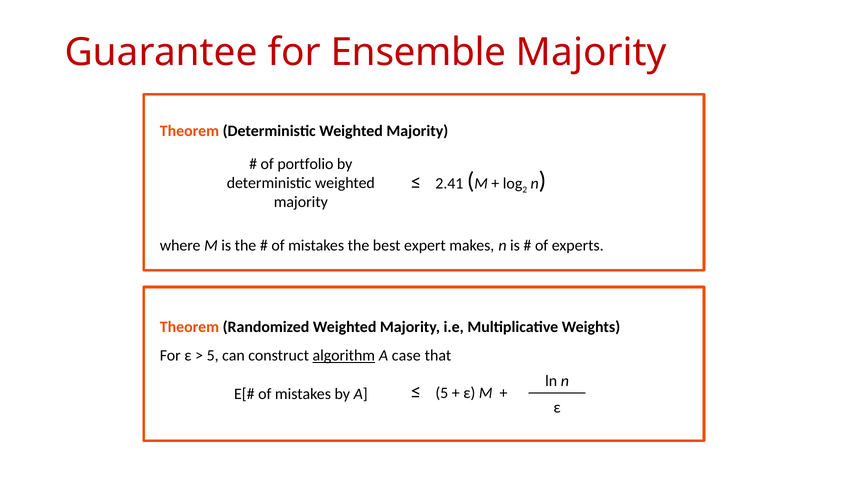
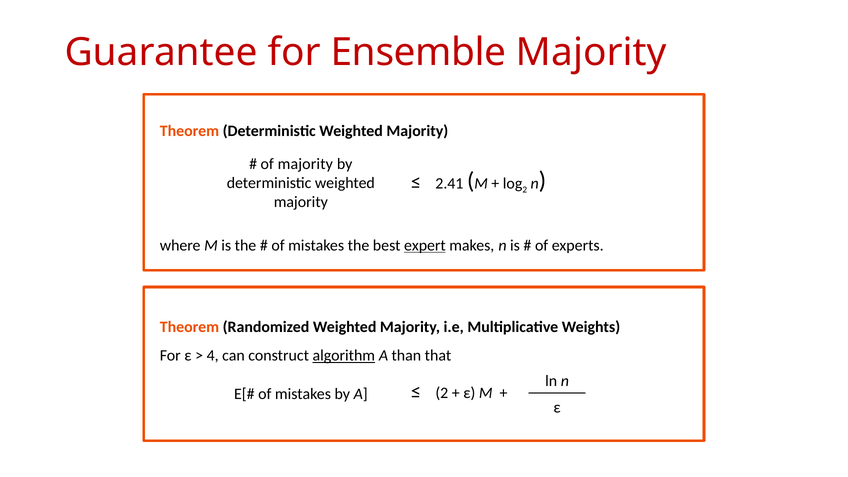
of portfolio: portfolio -> majority (305, 164)
expert underline: none -> present (425, 245)
5: 5 -> 4 (213, 355)
case: case -> than (406, 355)
5: 5 -> 2 (442, 393)
